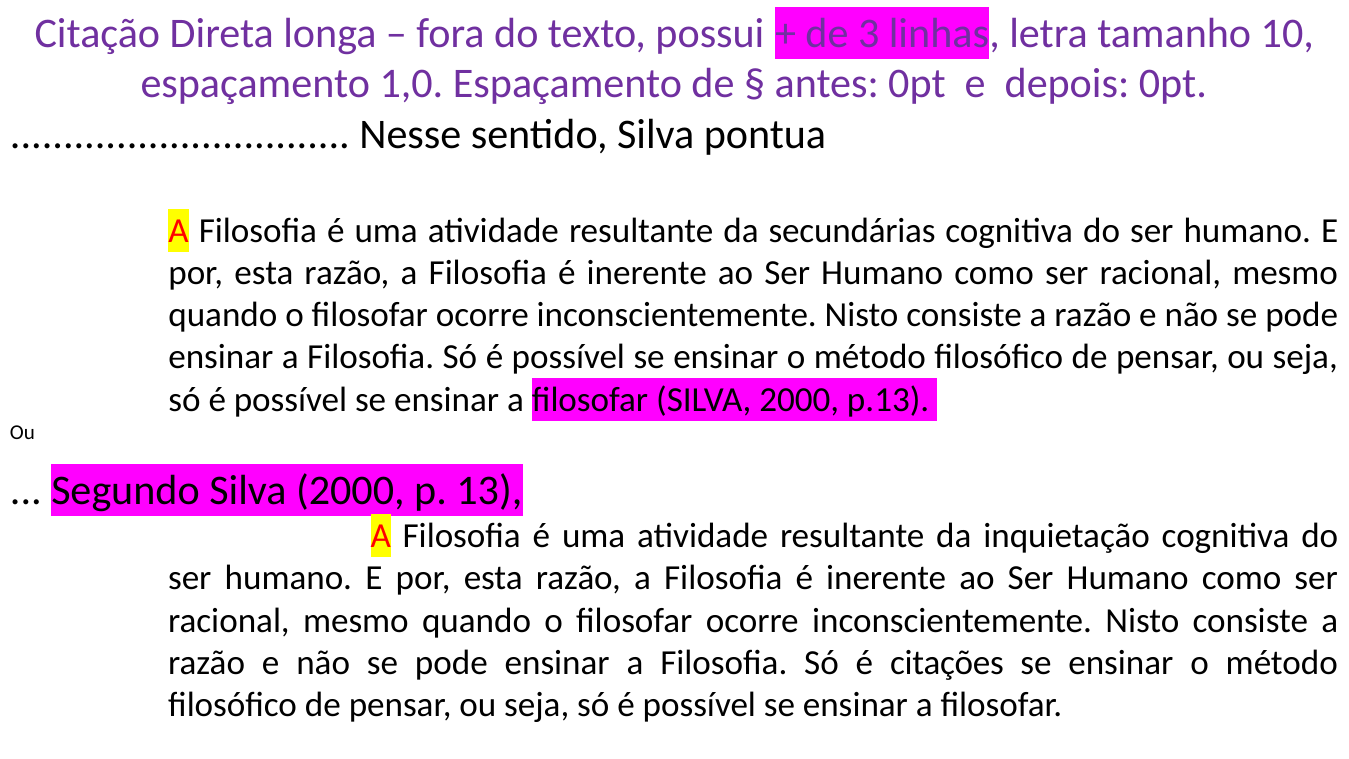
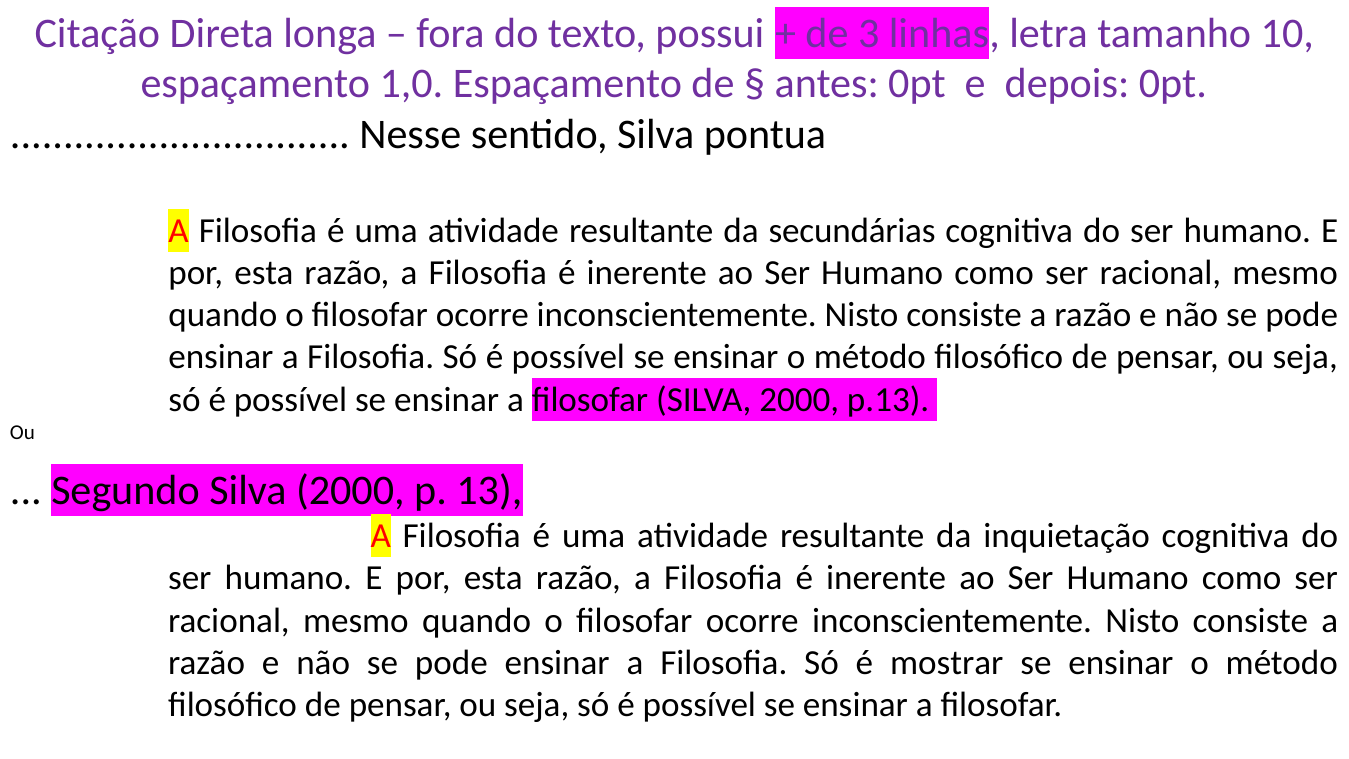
citações: citações -> mostrar (947, 662)
